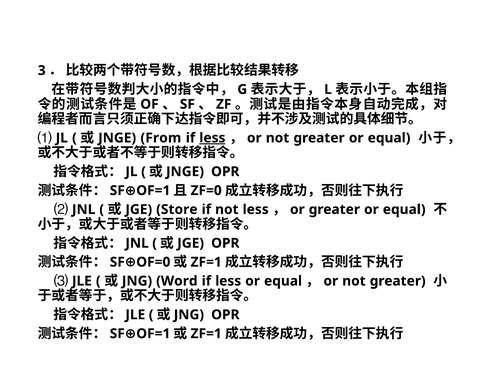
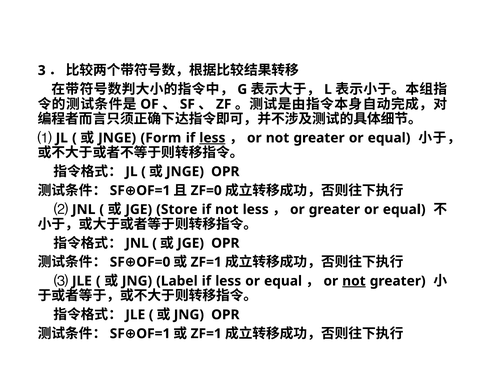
From: From -> Form (161, 138)
Word: Word -> Label (177, 281)
not underline: none -> present (354, 281)
